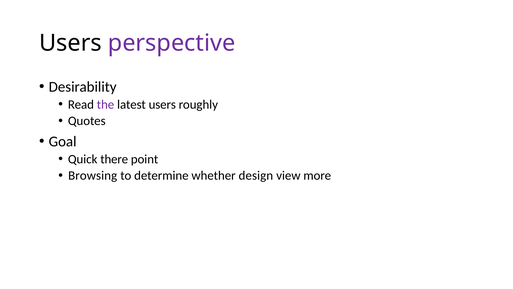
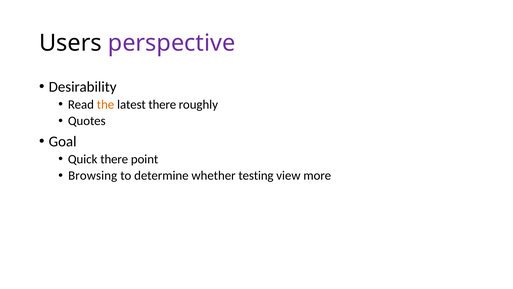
the colour: purple -> orange (106, 104)
latest users: users -> there (162, 104)
design: design -> testing (256, 175)
